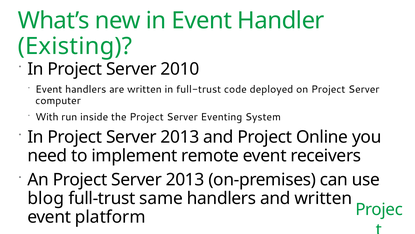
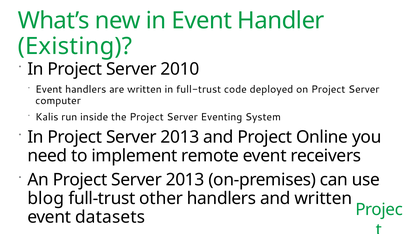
With: With -> Kalis (47, 117)
same: same -> other (161, 199)
platform: platform -> datasets (110, 217)
